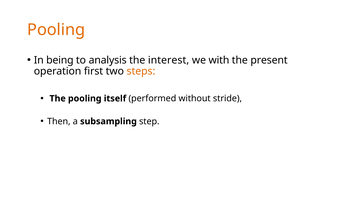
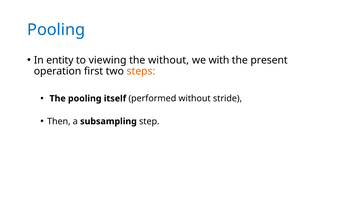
Pooling colour: orange -> blue (56, 30)
being: being -> entity (60, 60)
analysis: analysis -> viewing (108, 60)
the interest: interest -> without (169, 60)
